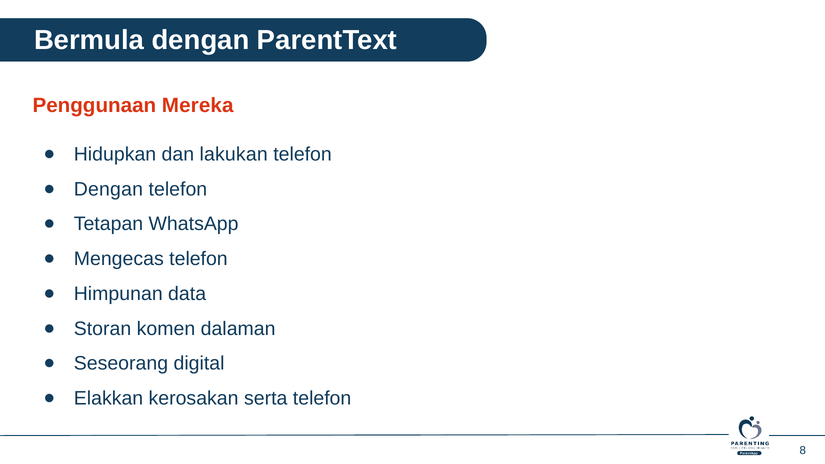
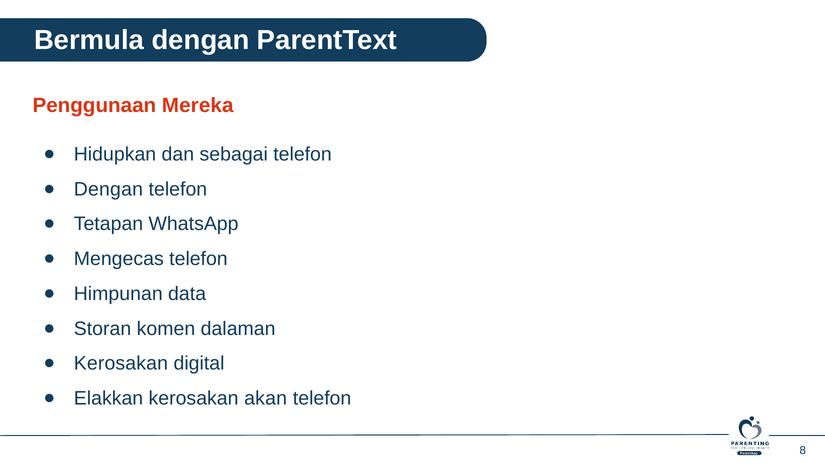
lakukan: lakukan -> sebagai (234, 154)
Seseorang: Seseorang -> Kerosakan (121, 363)
serta: serta -> akan (266, 398)
